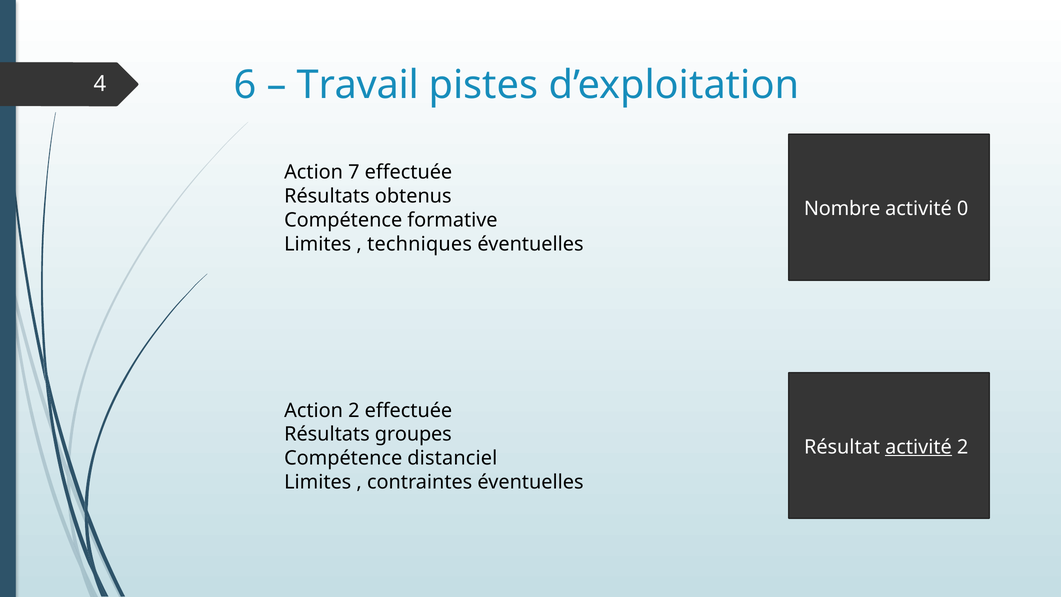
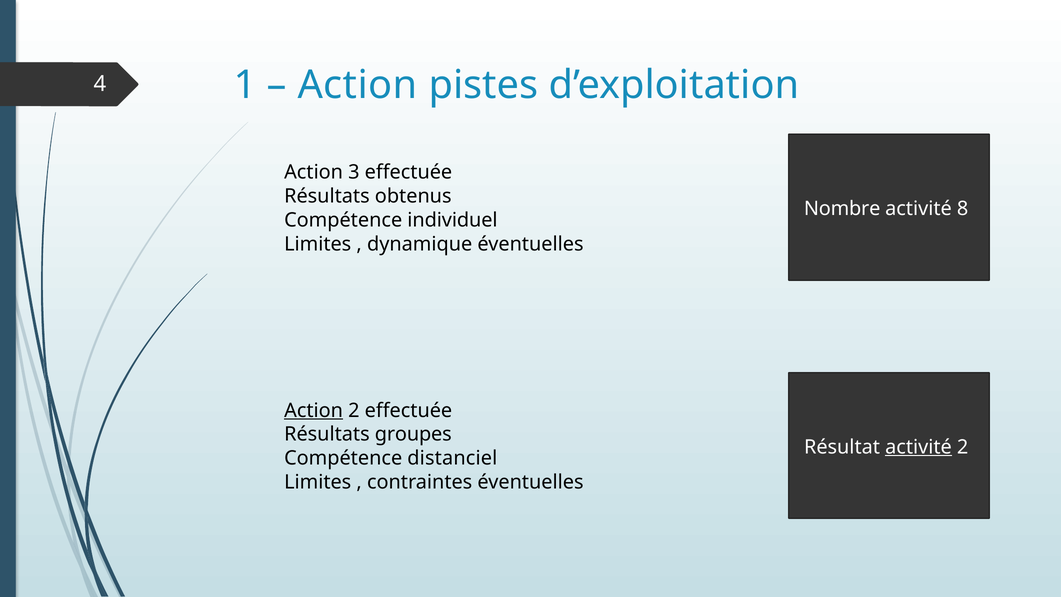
6: 6 -> 1 (245, 85)
Travail: Travail -> Action (357, 85)
7: 7 -> 3 (354, 172)
0: 0 -> 8 (963, 209)
formative: formative -> individuel (452, 220)
techniques: techniques -> dynamique (420, 244)
Action underline: none -> present (314, 410)
